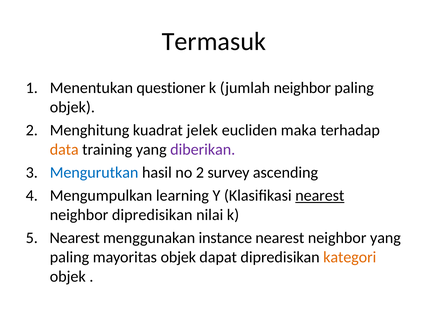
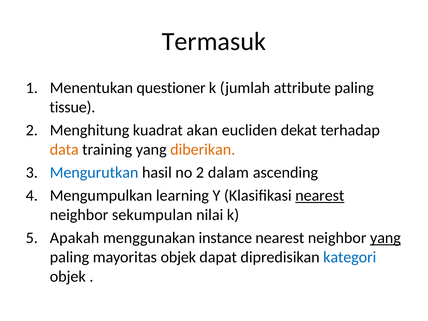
jumlah neighbor: neighbor -> attribute (302, 88)
objek: objek -> tissue (72, 107)
jelek: jelek -> akan (202, 130)
maka: maka -> dekat (299, 130)
diberikan colour: purple -> orange (203, 149)
survey: survey -> dalam (228, 173)
neighbor dipredisikan: dipredisikan -> sekumpulan (152, 215)
Nearest: Nearest -> Apakah (75, 238)
yang underline: none -> present (385, 238)
kategori colour: orange -> blue (350, 257)
